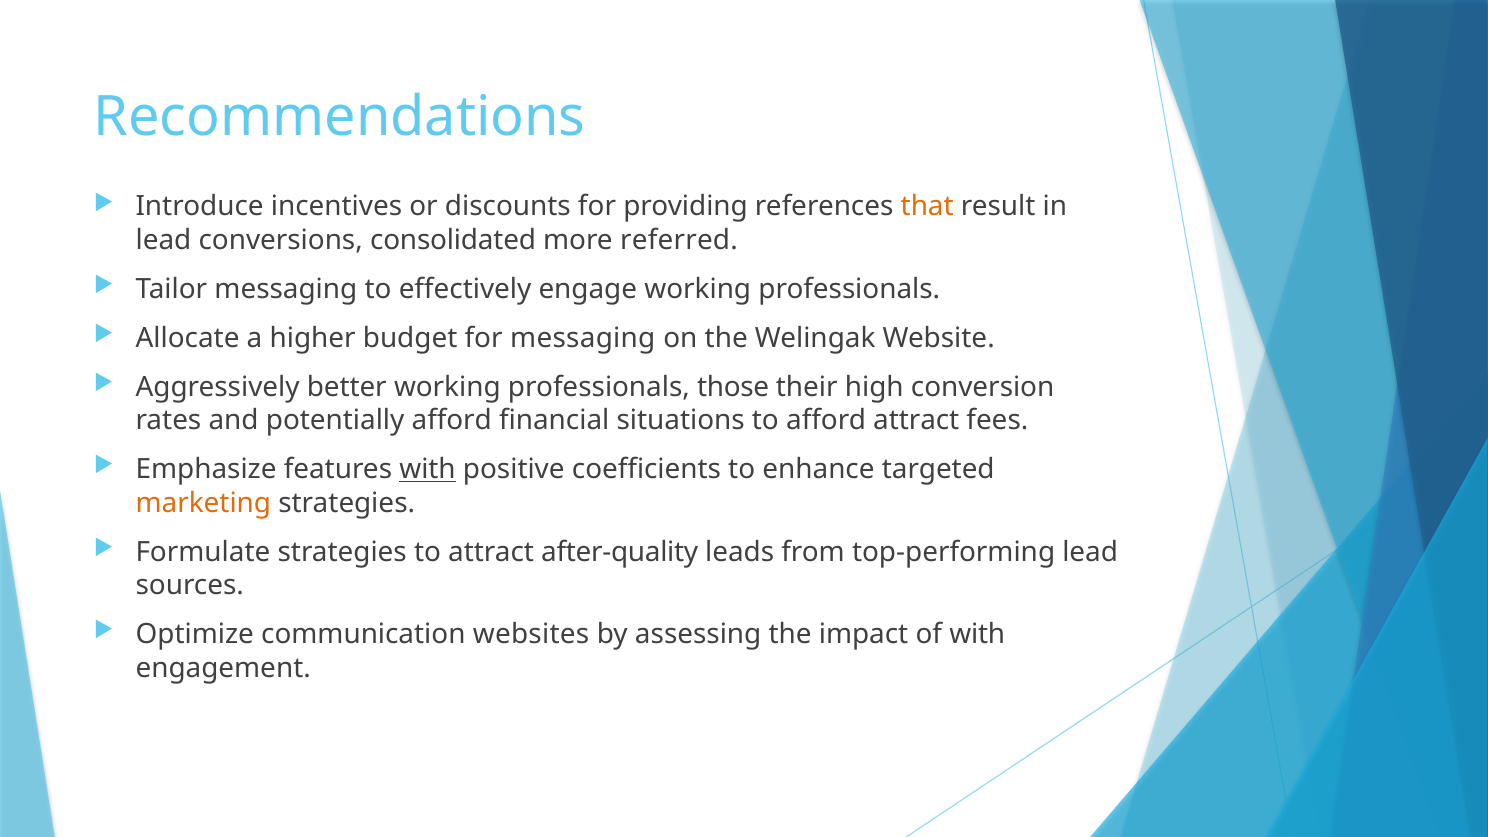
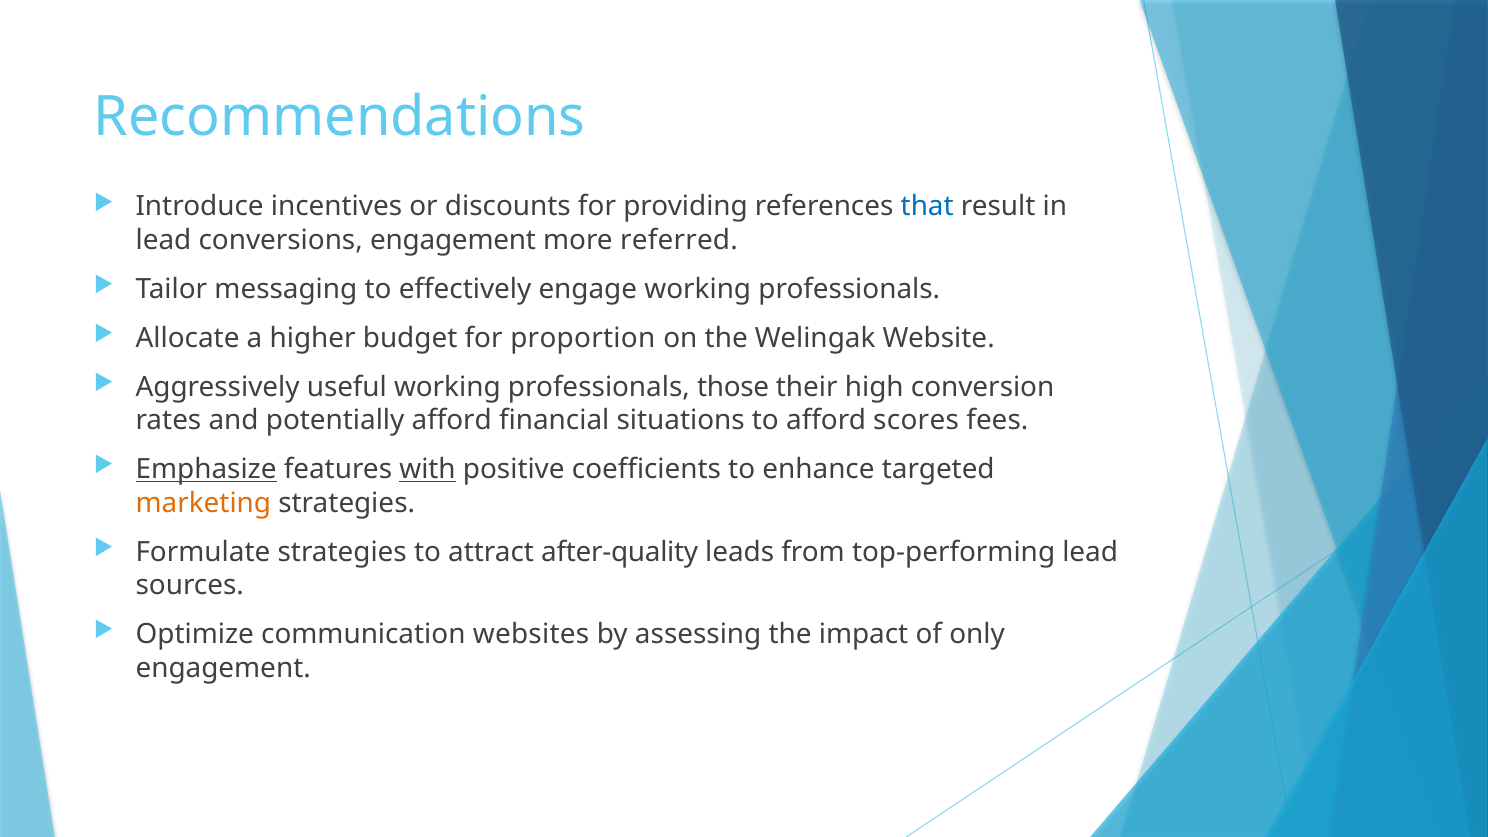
that colour: orange -> blue (927, 207)
conversions consolidated: consolidated -> engagement (453, 240)
for messaging: messaging -> proportion (583, 338)
better: better -> useful (347, 387)
afford attract: attract -> scores (916, 421)
Emphasize underline: none -> present (206, 470)
of with: with -> only (977, 635)
